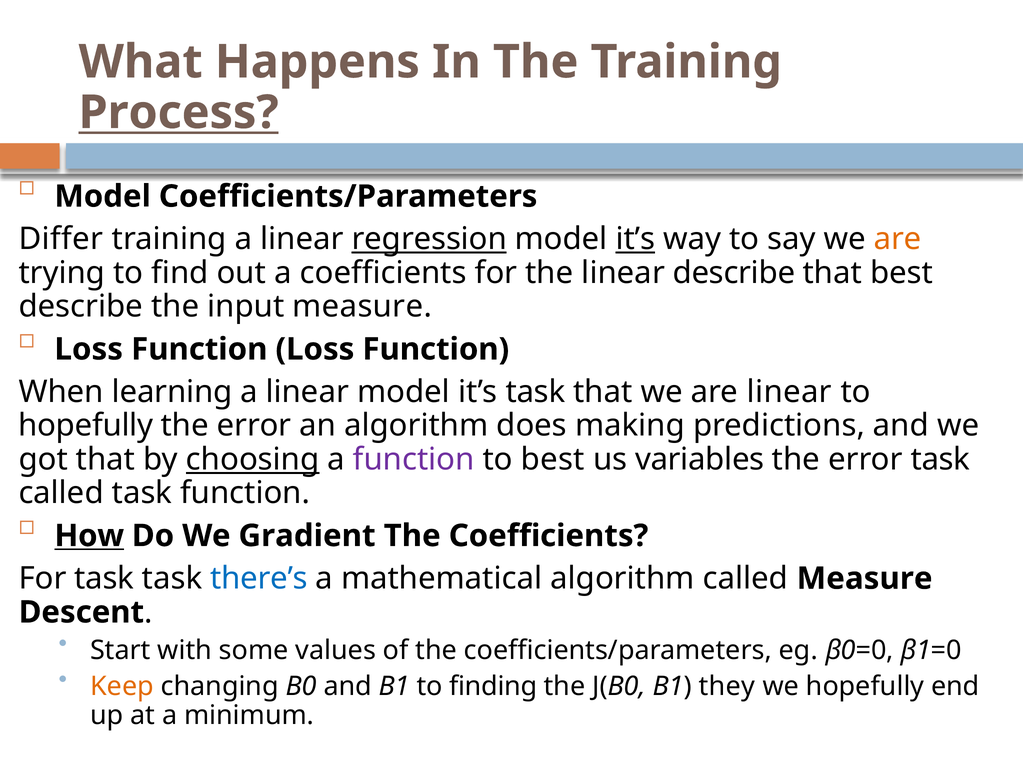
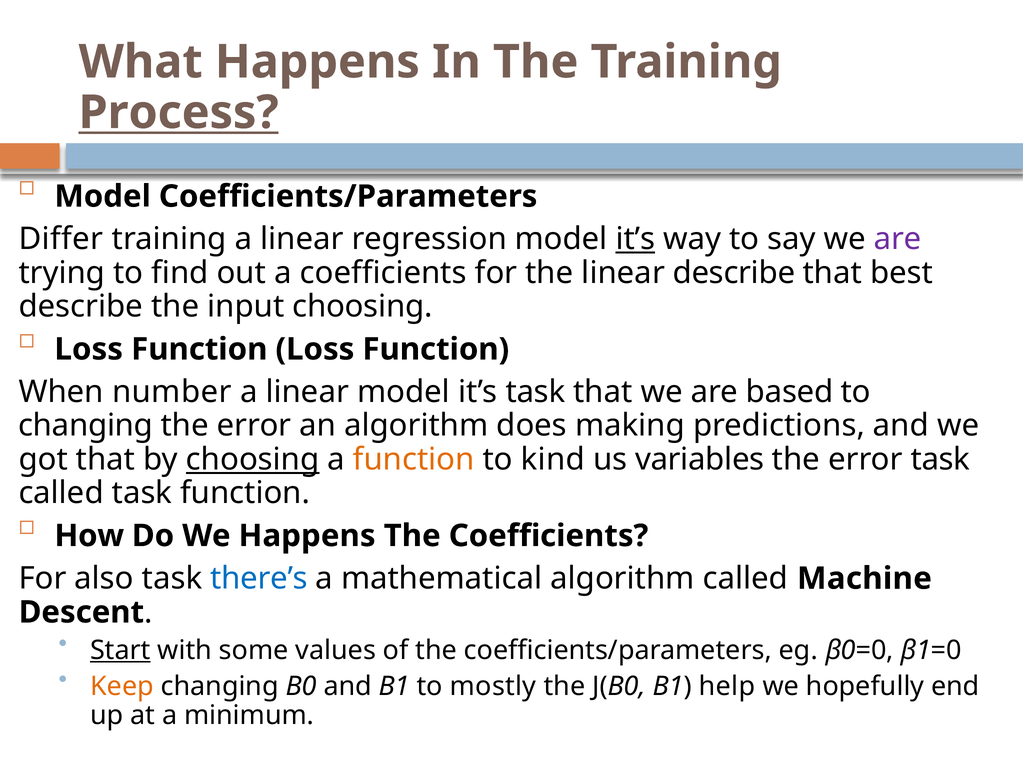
regression underline: present -> none (429, 239)
are colour: orange -> purple (898, 239)
input measure: measure -> choosing (362, 307)
learning: learning -> number (172, 392)
are linear: linear -> based (790, 392)
hopefully: hopefully -> changing (86, 426)
function colour: purple -> orange (414, 460)
to best: best -> kind (553, 460)
How underline: present -> none (89, 536)
We Gradient: Gradient -> Happens (307, 536)
For task: task -> also (104, 579)
called Measure: Measure -> Machine (864, 579)
Start underline: none -> present (120, 650)
finding: finding -> mostly (493, 686)
they: they -> help (727, 686)
